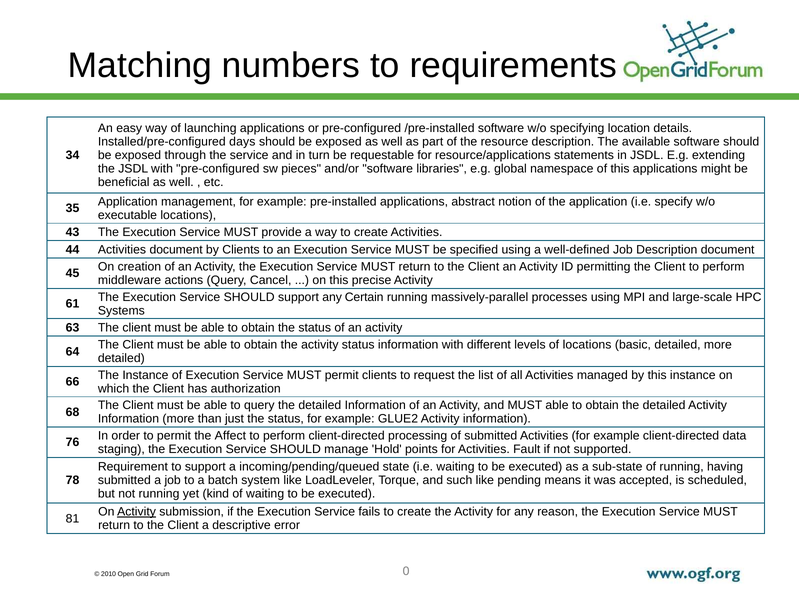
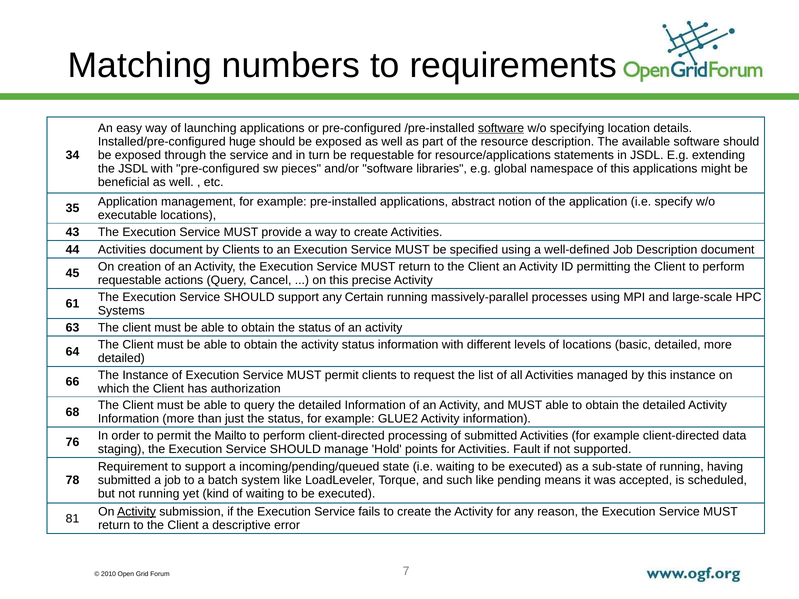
software underline: none -> present (501, 128)
days: days -> huge (242, 142)
middleware: middleware -> requestable (130, 280)
Affect: Affect -> Mailto (230, 436)
0: 0 -> 7 (406, 571)
